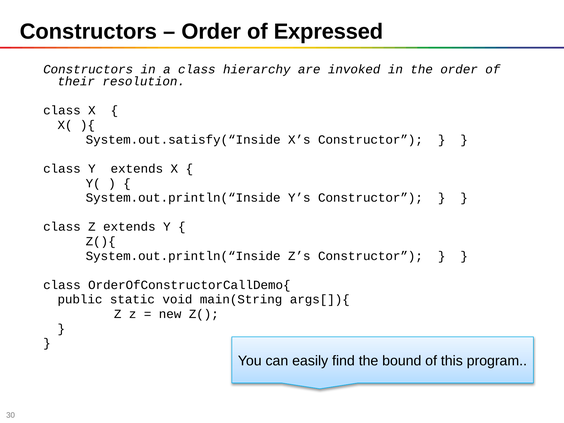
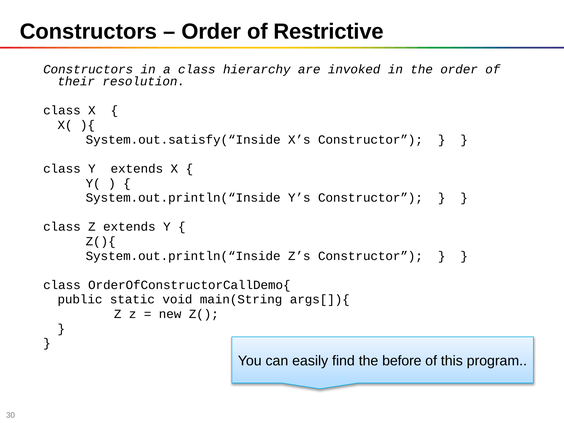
Expressed: Expressed -> Restrictive (329, 32)
bound: bound -> before (402, 361)
